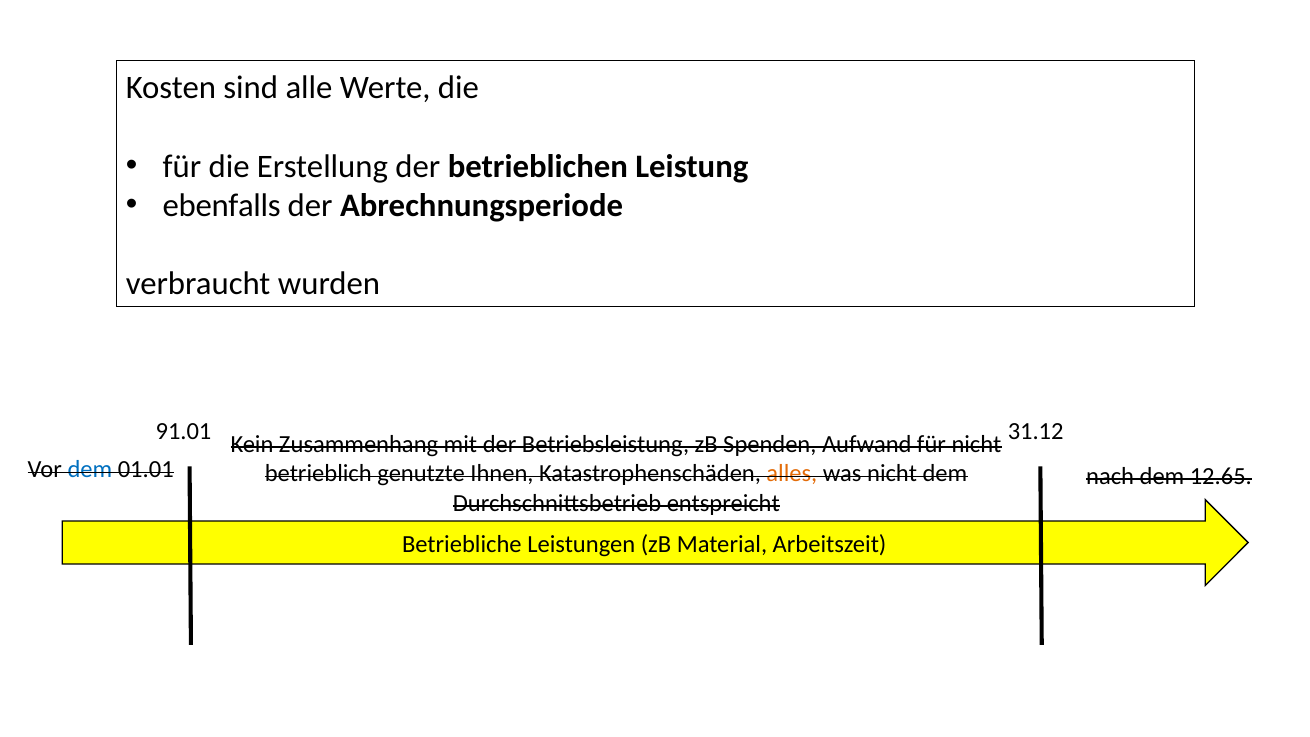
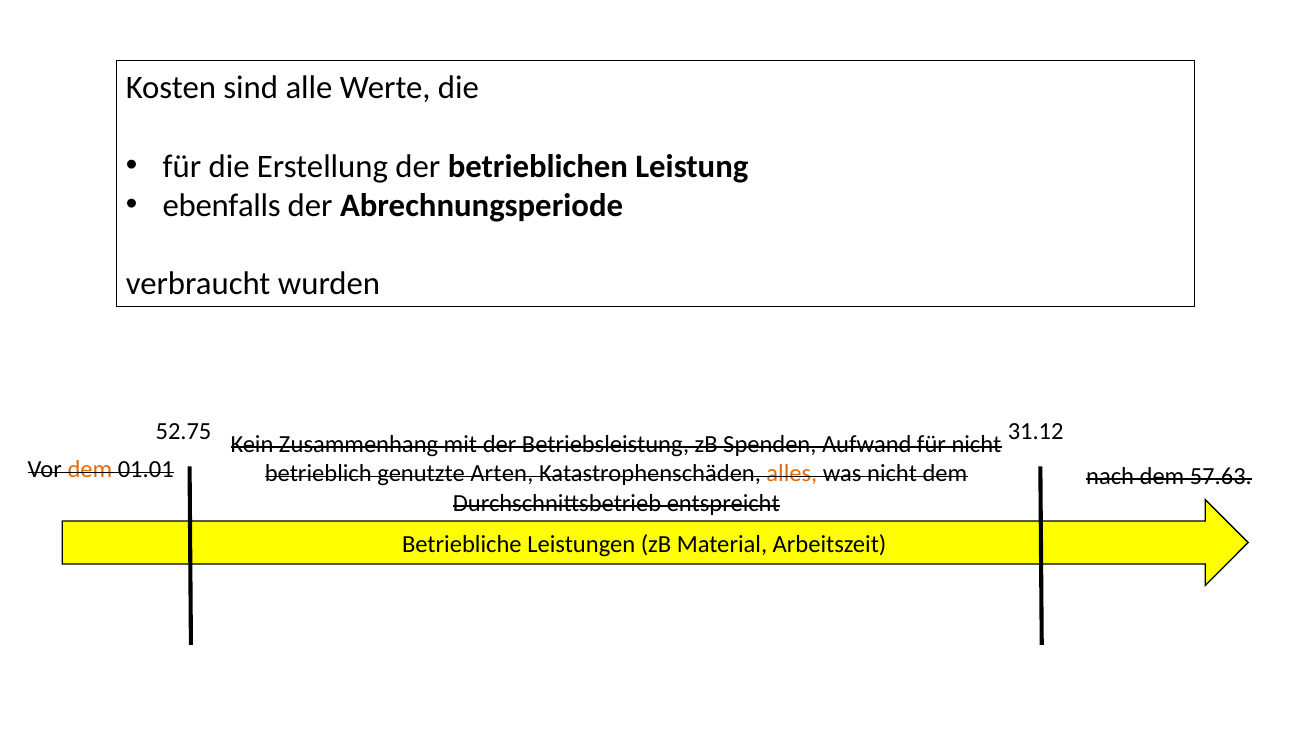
91.01: 91.01 -> 52.75 (184, 431)
dem colour: blue -> orange (90, 469)
12.65: 12.65 -> 57.63 (1221, 476)
Ihnen: Ihnen -> Arten (502, 474)
